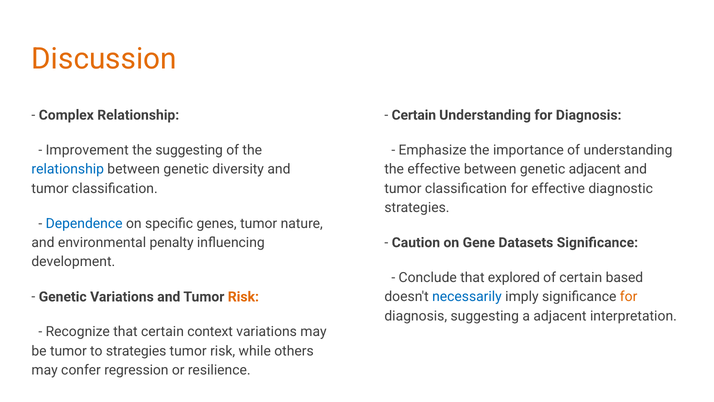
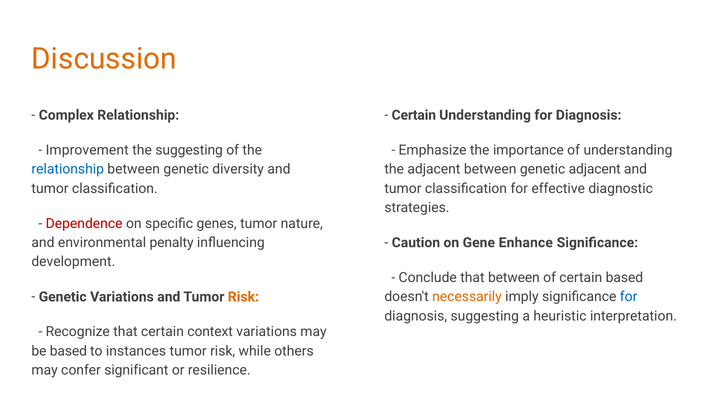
the effective: effective -> adjacent (434, 169)
Dependence colour: blue -> red (84, 223)
Datasets: Datasets -> Enhance (526, 242)
that explored: explored -> between (514, 277)
necessarily colour: blue -> orange (467, 297)
for colour: orange -> blue (629, 297)
a adjacent: adjacent -> heuristic (560, 316)
be tumor: tumor -> based (68, 351)
to strategies: strategies -> instances (136, 351)
regression: regression -> significant (136, 370)
